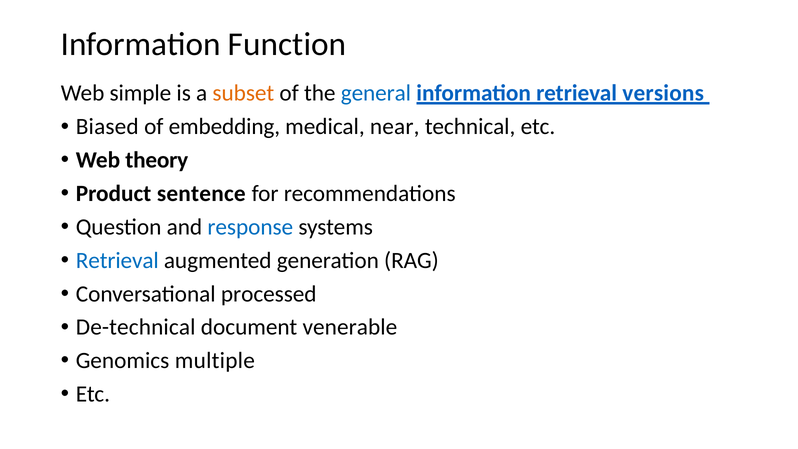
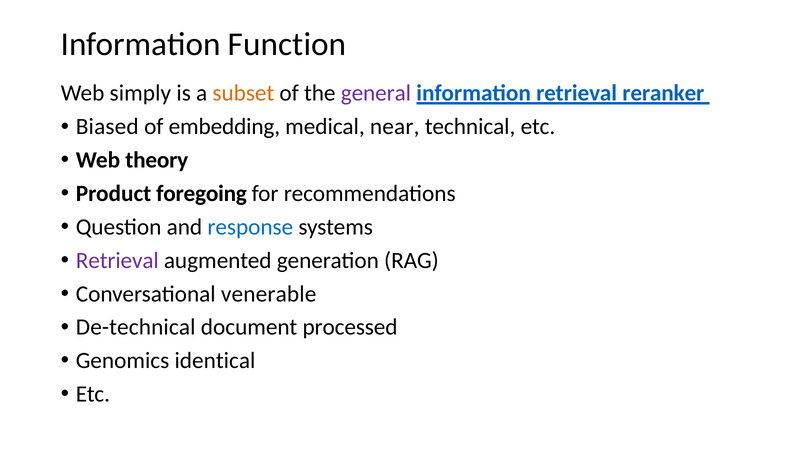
simple: simple -> simply (140, 93)
general colour: blue -> purple (376, 93)
versions: versions -> reranker (663, 93)
sentence: sentence -> foregoing (202, 194)
Retrieval colour: blue -> purple (117, 260)
processed: processed -> venerable (269, 294)
venerable: venerable -> processed (350, 327)
multiple: multiple -> identical (215, 361)
